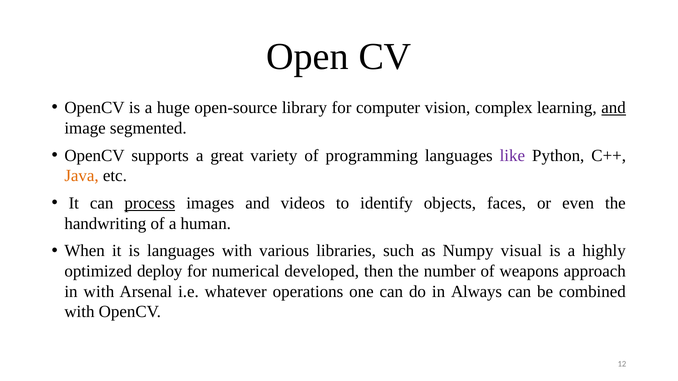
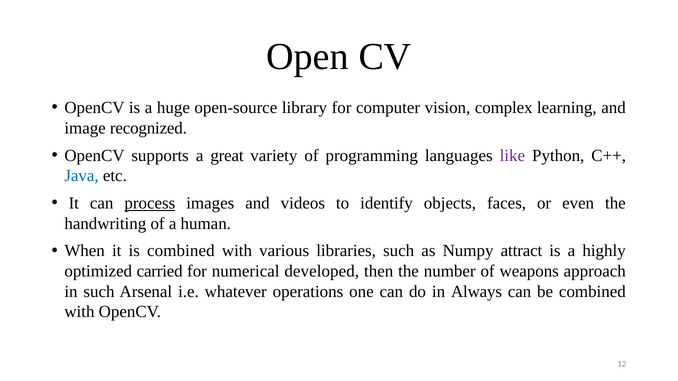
and underline: present -> none (614, 108)
segmented: segmented -> recognized (148, 128)
Java colour: orange -> blue (82, 176)
is languages: languages -> combined (181, 251)
visual: visual -> attract (521, 251)
deploy: deploy -> carried (160, 271)
in with: with -> such (99, 292)
